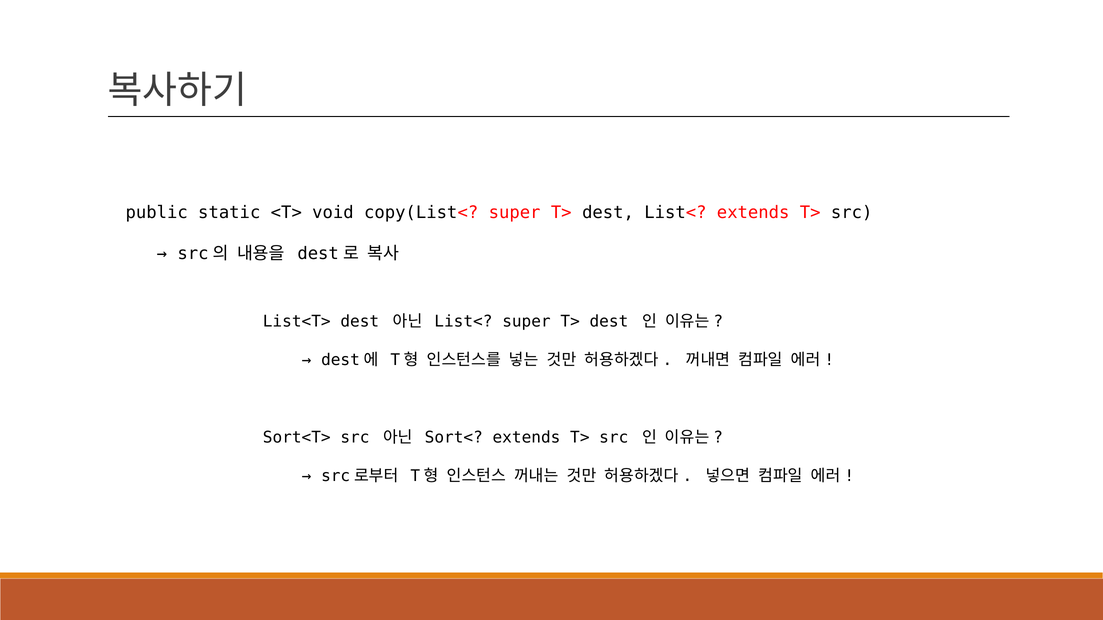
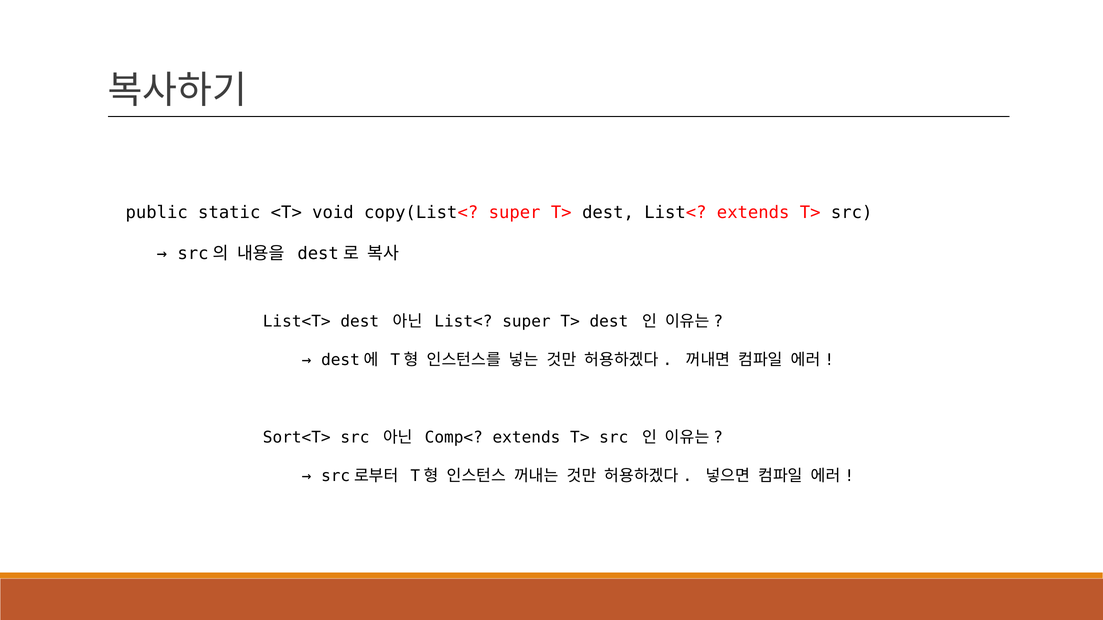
Sort<: Sort< -> Comp< (454, 438)
